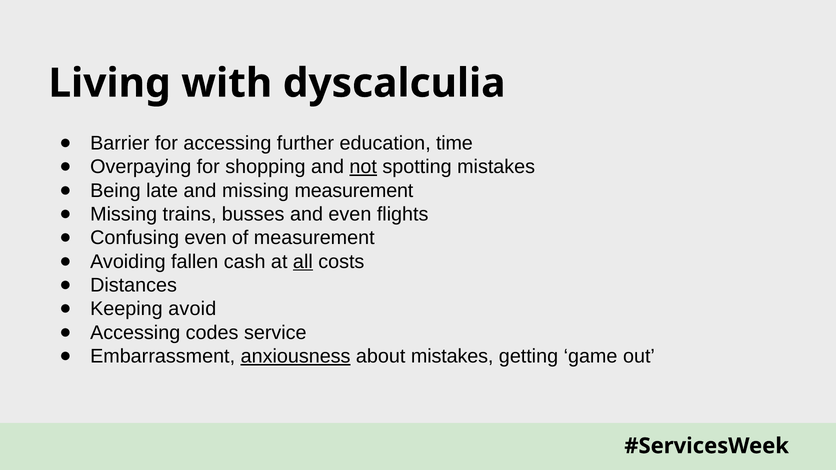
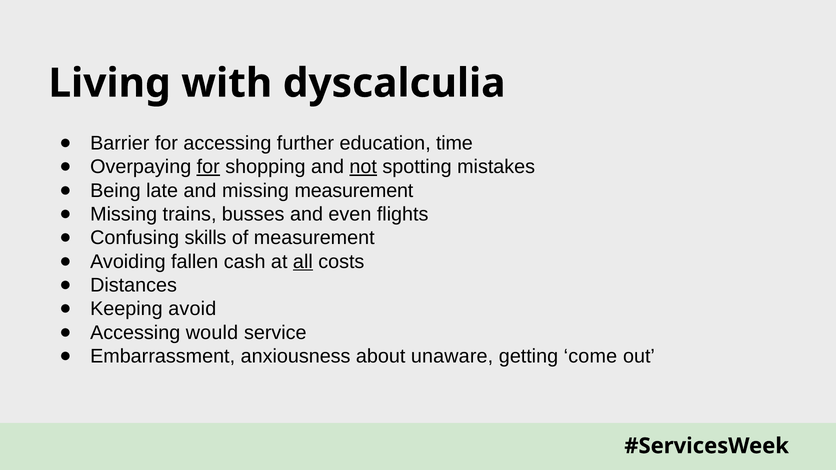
for underline: none -> present (208, 167)
Confusing even: even -> skills (206, 238)
codes: codes -> would (212, 333)
anxiousness underline: present -> none (296, 357)
about mistakes: mistakes -> unaware (452, 357)
game: game -> come (590, 357)
